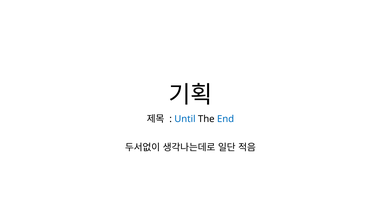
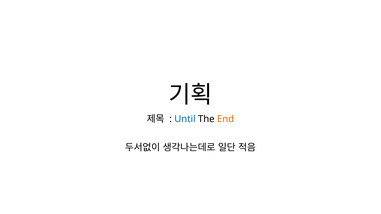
End colour: blue -> orange (226, 119)
